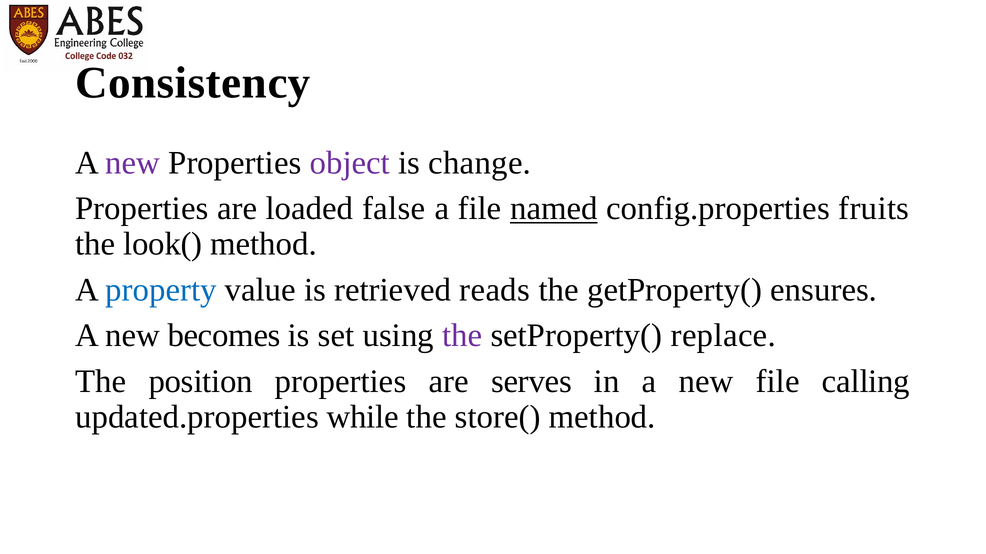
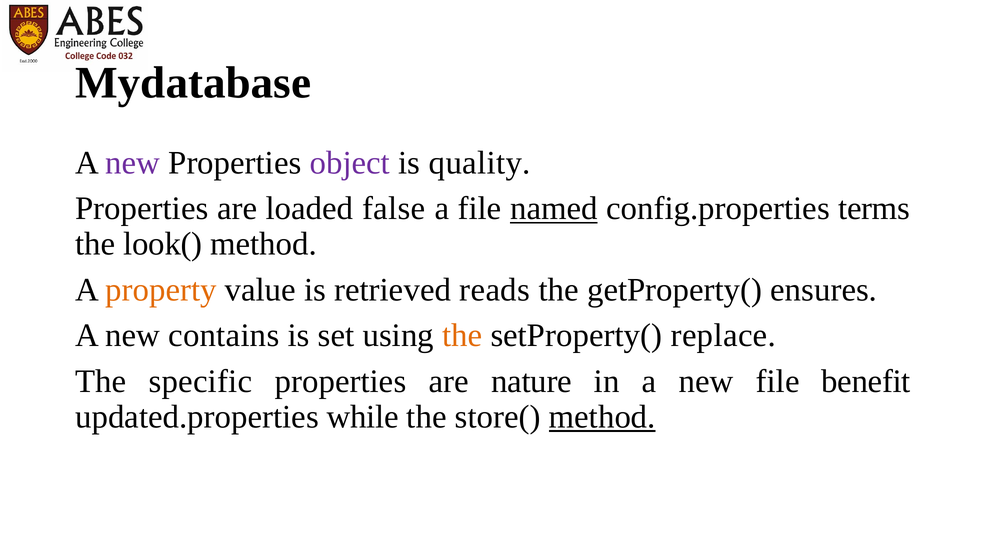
Consistency: Consistency -> Mydatabase (193, 83)
change: change -> quality (480, 163)
fruits: fruits -> terms (874, 209)
property colour: blue -> orange (161, 290)
becomes: becomes -> contains (224, 336)
the colour: purple -> orange (462, 336)
position: position -> specific (200, 382)
serves: serves -> nature (531, 382)
calling: calling -> benefit (866, 382)
method underline: none -> present (602, 417)
